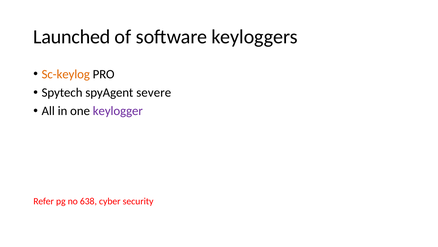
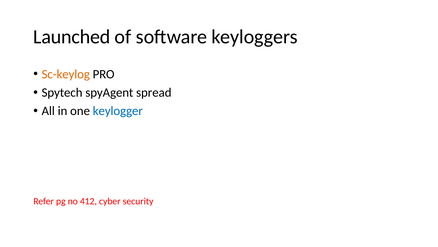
severe: severe -> spread (154, 92)
keylogger colour: purple -> blue (118, 111)
638: 638 -> 412 (88, 201)
